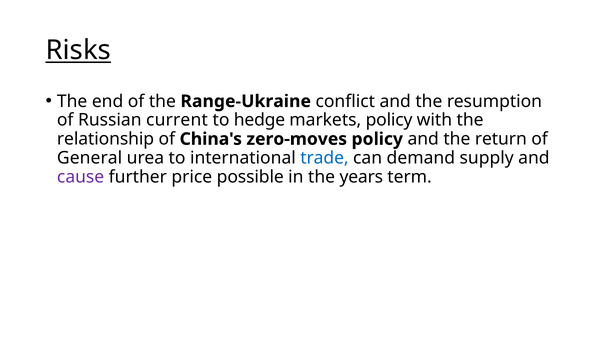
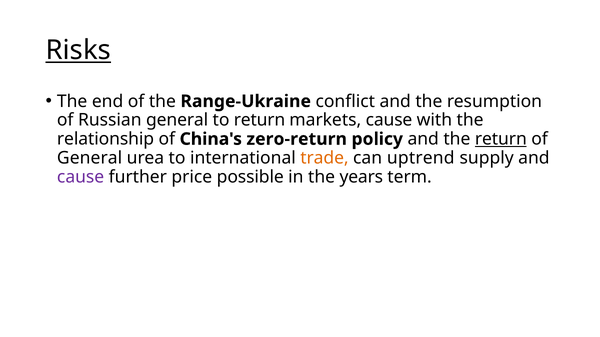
Russian current: current -> general (177, 120)
to hedge: hedge -> return (259, 120)
markets policy: policy -> cause (389, 120)
zero-moves: zero-moves -> zero-return (297, 139)
return underline: none -> present (501, 139)
trade colour: blue -> orange (324, 158)
demand: demand -> uptrend (421, 158)
